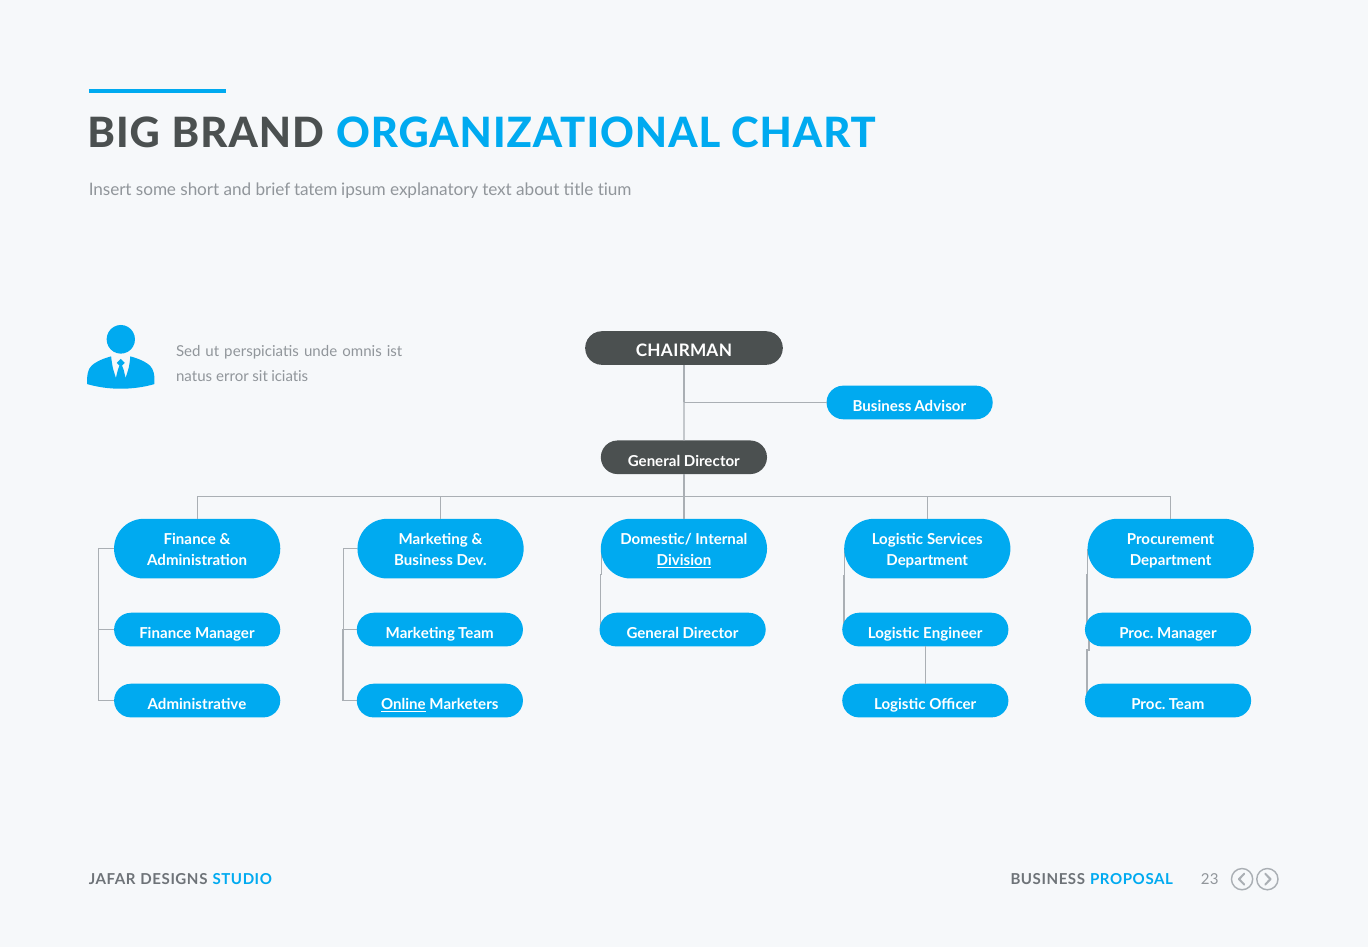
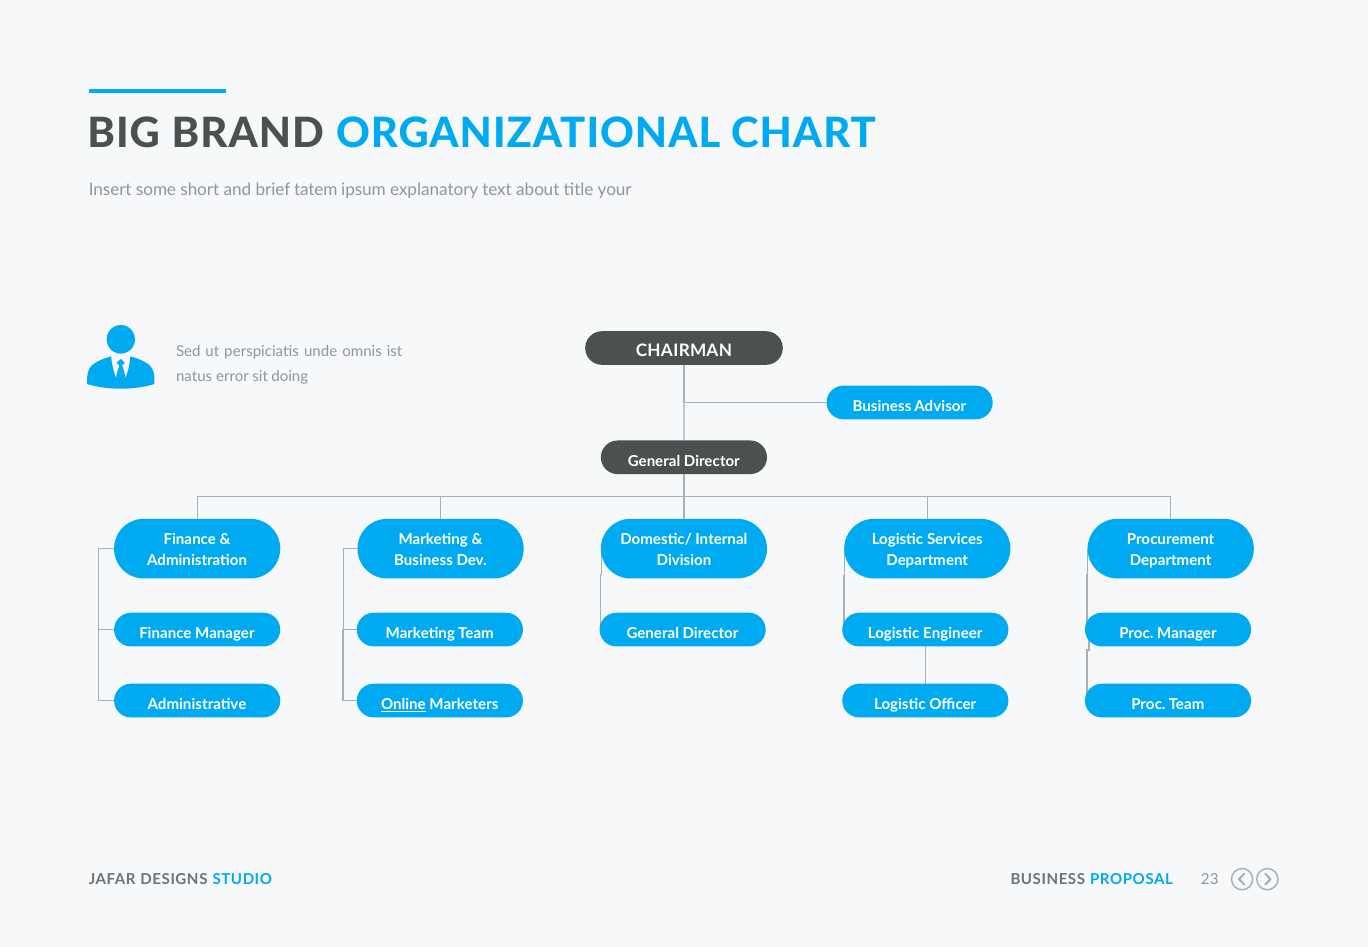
tium: tium -> your (615, 190)
iciatis: iciatis -> doing (290, 377)
Division underline: present -> none (684, 561)
